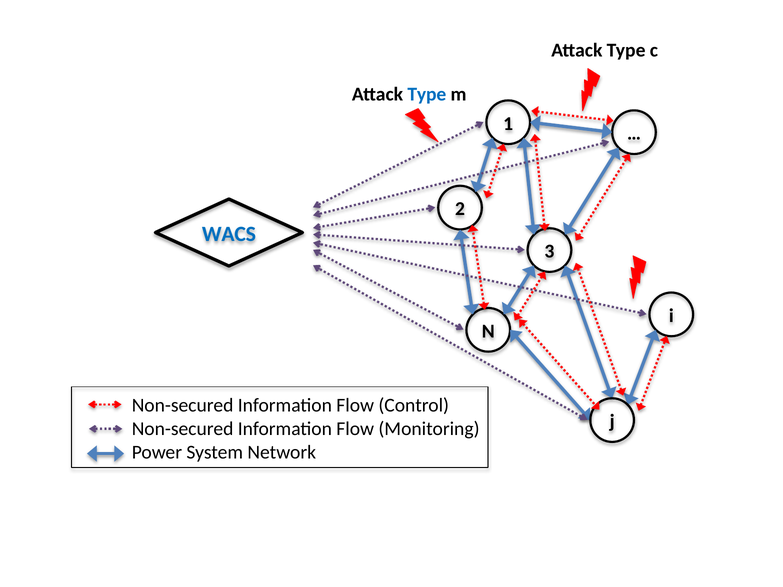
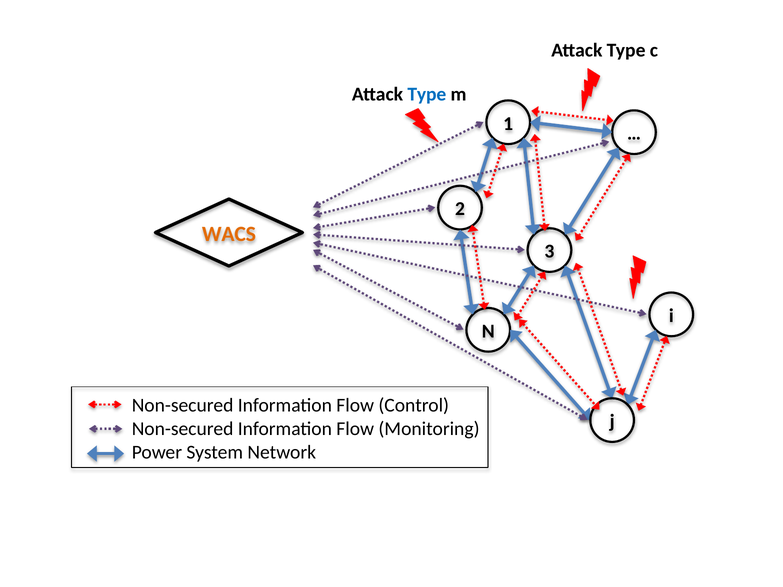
WACS colour: blue -> orange (229, 234)
